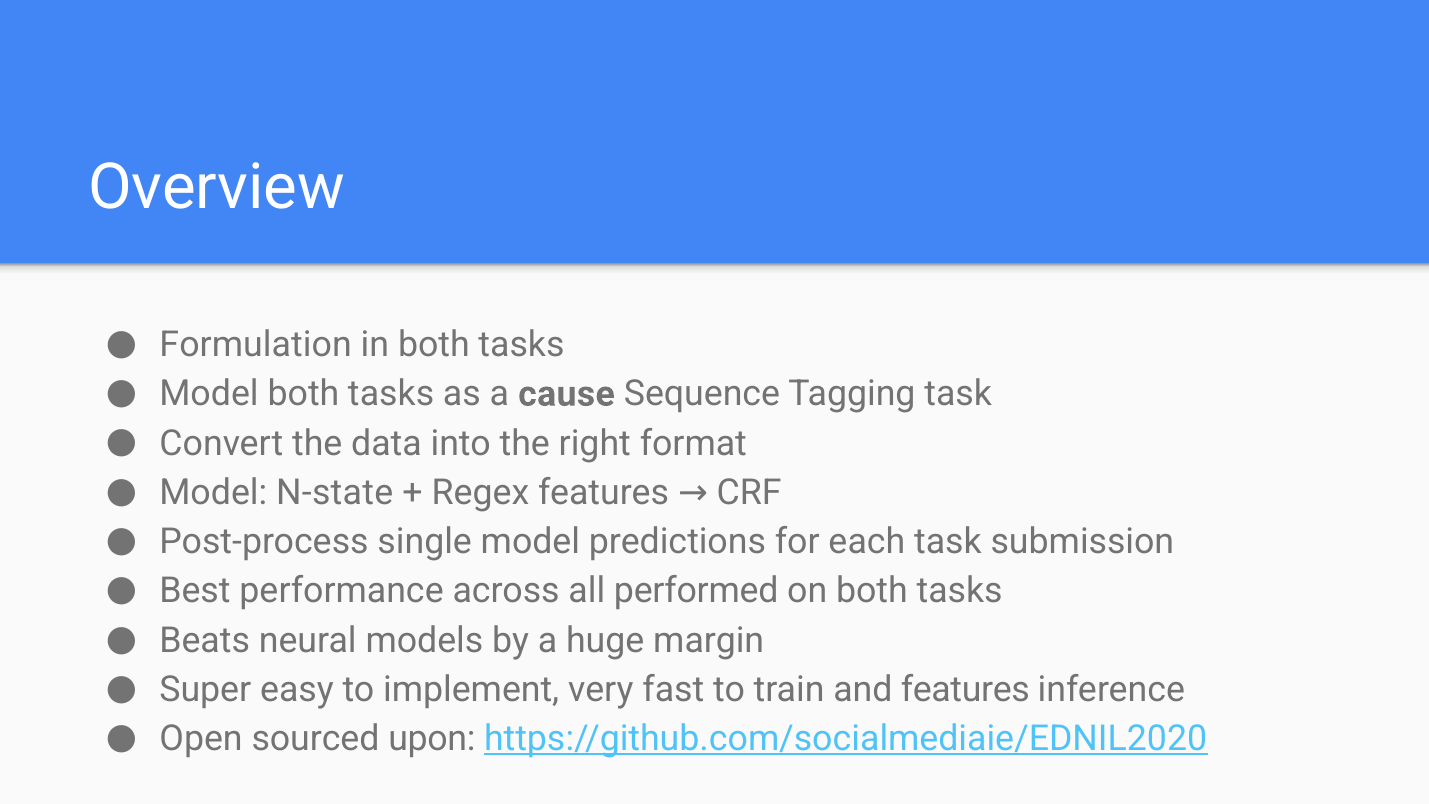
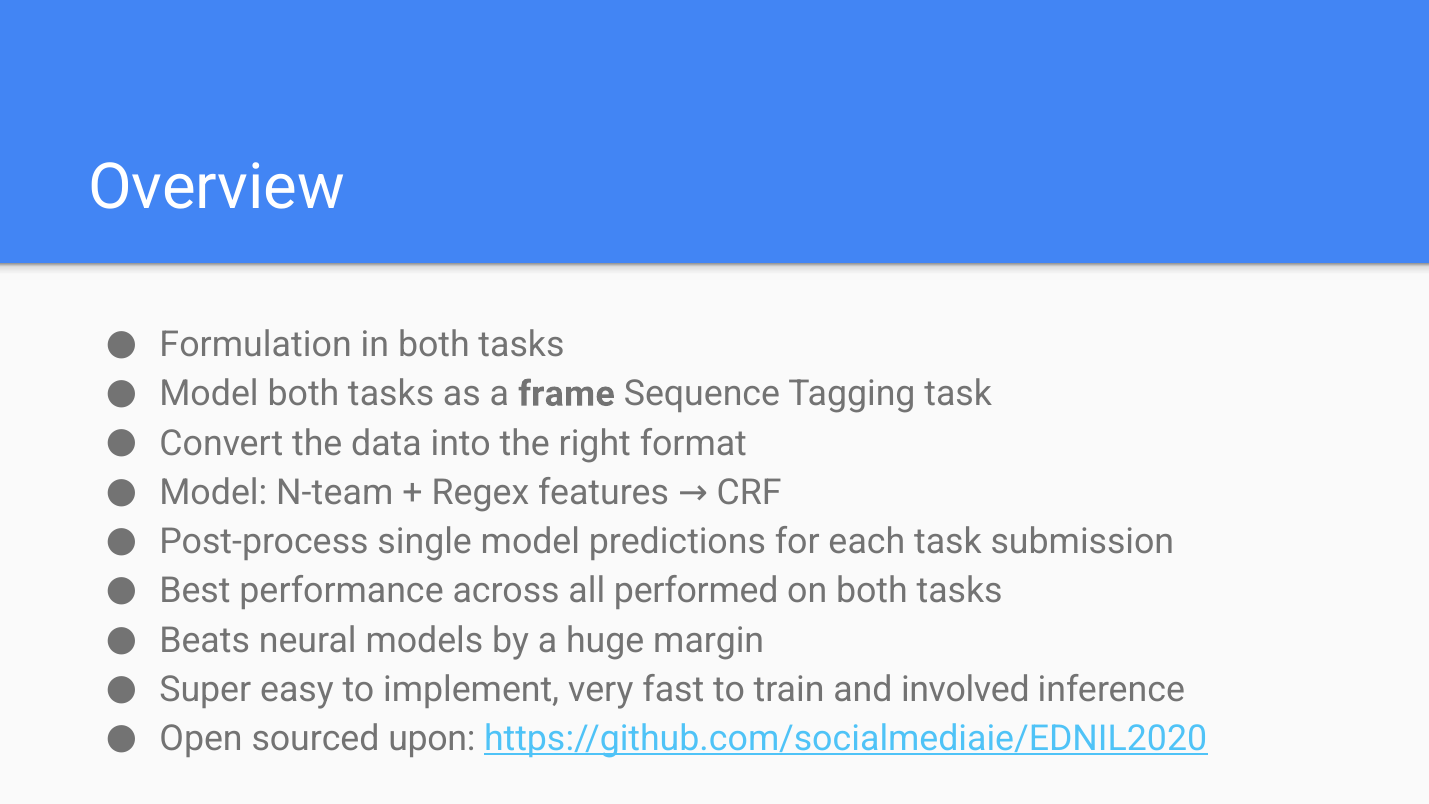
cause: cause -> frame (566, 394)
N-state: N-state -> N-team (335, 492)
and features: features -> involved (965, 690)
